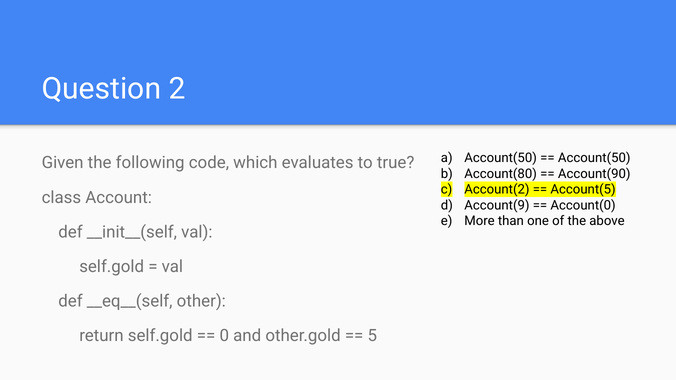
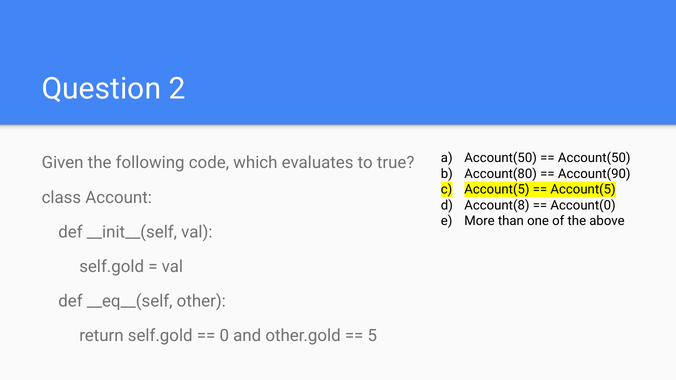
Account(2: Account(2 -> Account(5 (497, 190)
Account(9: Account(9 -> Account(8 (497, 206)
